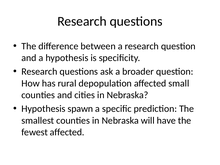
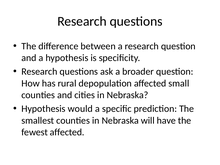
spawn: spawn -> would (80, 109)
